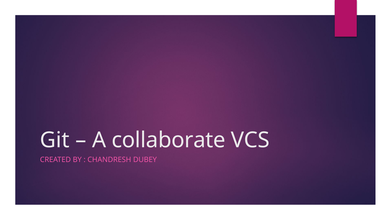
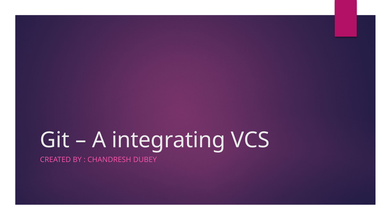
collaborate: collaborate -> integrating (169, 140)
